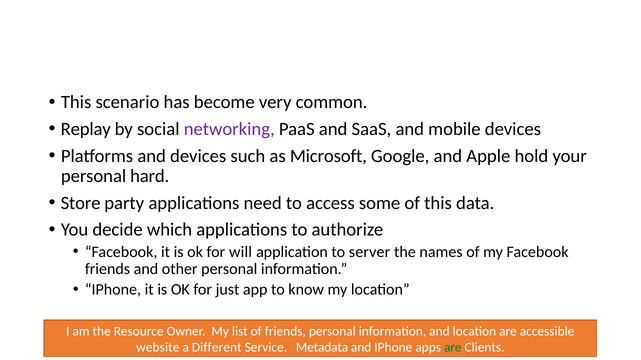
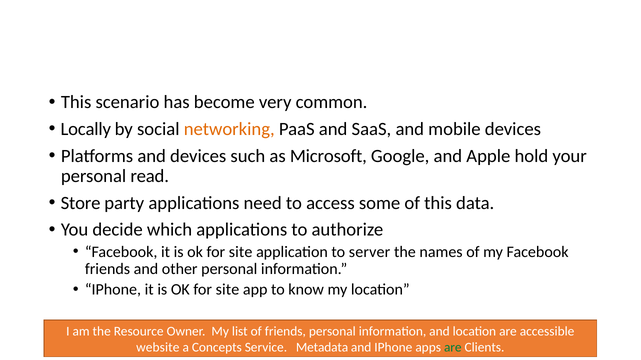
Replay: Replay -> Locally (86, 129)
networking colour: purple -> orange (229, 129)
hard: hard -> read (150, 176)
will: will -> site (241, 252)
just: just -> site (227, 290)
Different: Different -> Concepts (217, 348)
